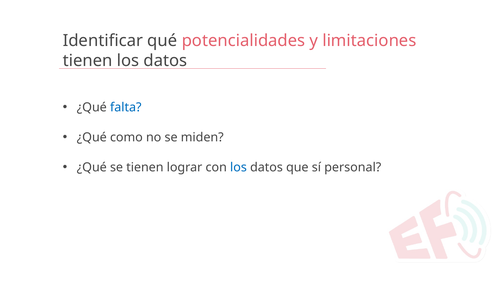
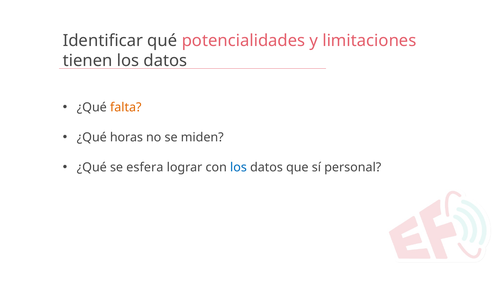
falta colour: blue -> orange (126, 108)
como: como -> horas (126, 138)
se tienen: tienen -> esfera (145, 168)
